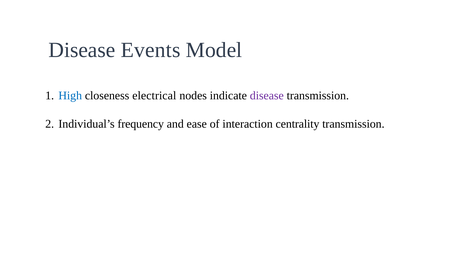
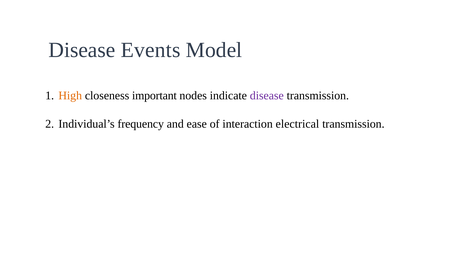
High colour: blue -> orange (70, 96)
electrical: electrical -> important (154, 96)
centrality: centrality -> electrical (297, 124)
